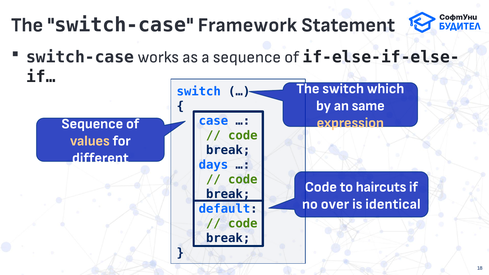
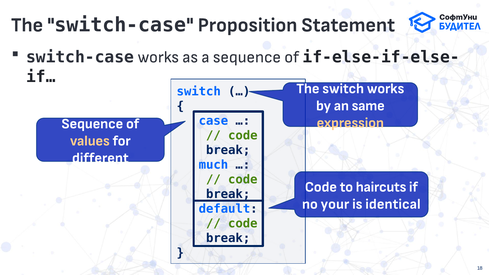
Framework: Framework -> Proposition (248, 25)
switch which: which -> works (386, 89)
days: days -> much (213, 165)
over: over -> your (335, 204)
